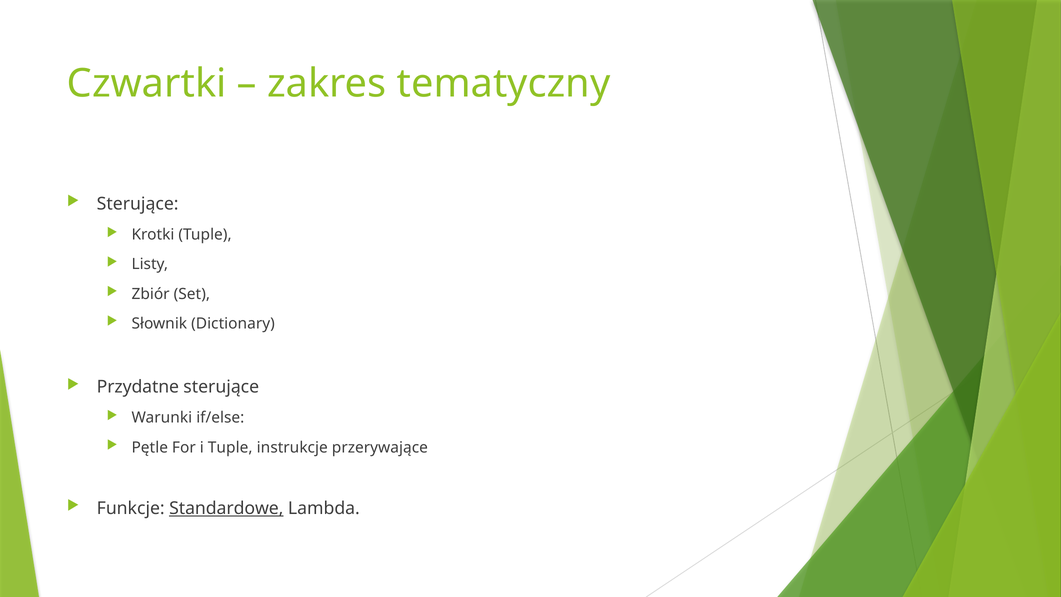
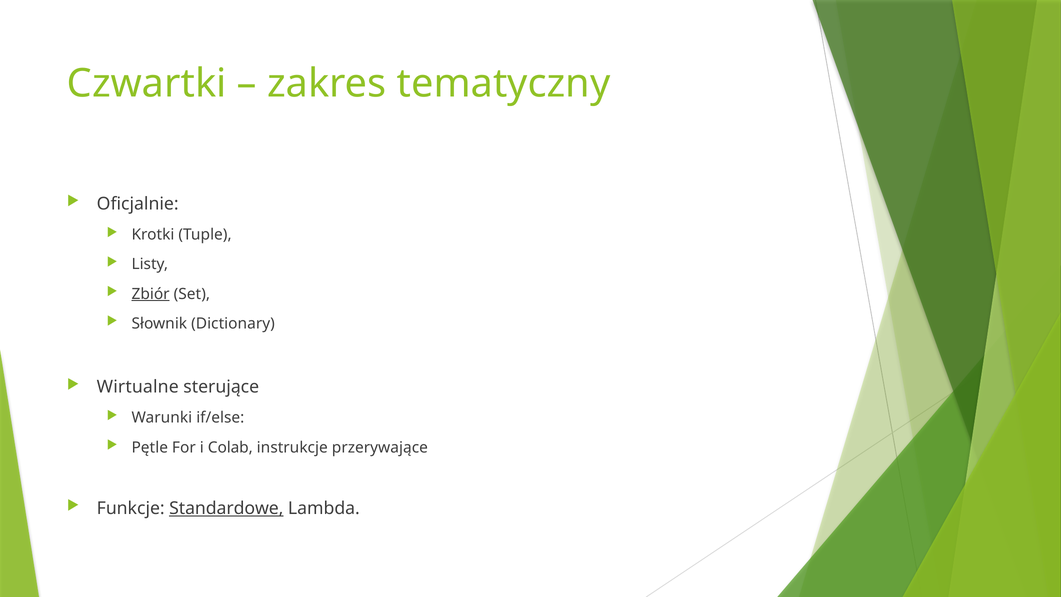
Sterujące: Sterujące -> Oficjalnie (138, 204)
Zbiór underline: none -> present (151, 294)
Przydatne: Przydatne -> Wirtualne (138, 387)
i Tuple: Tuple -> Colab (230, 447)
